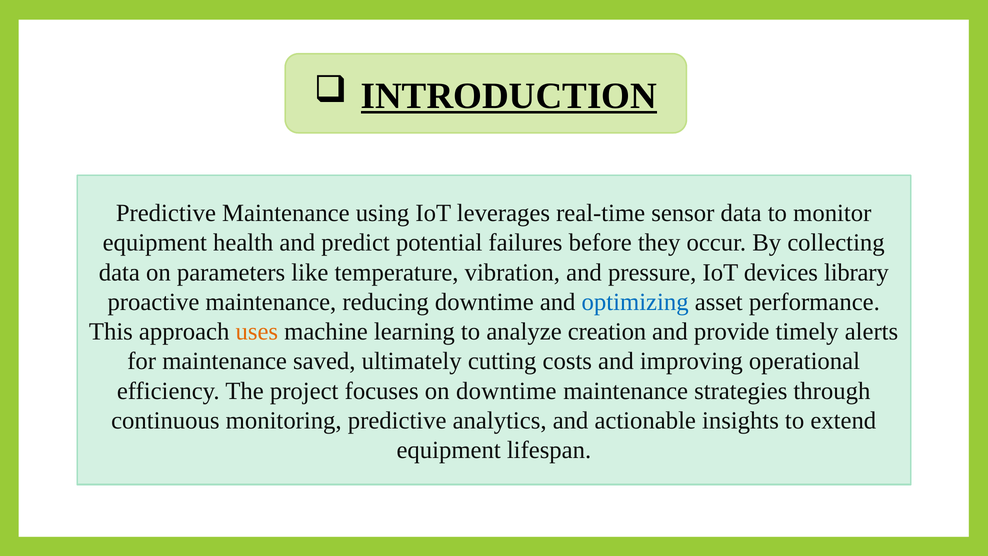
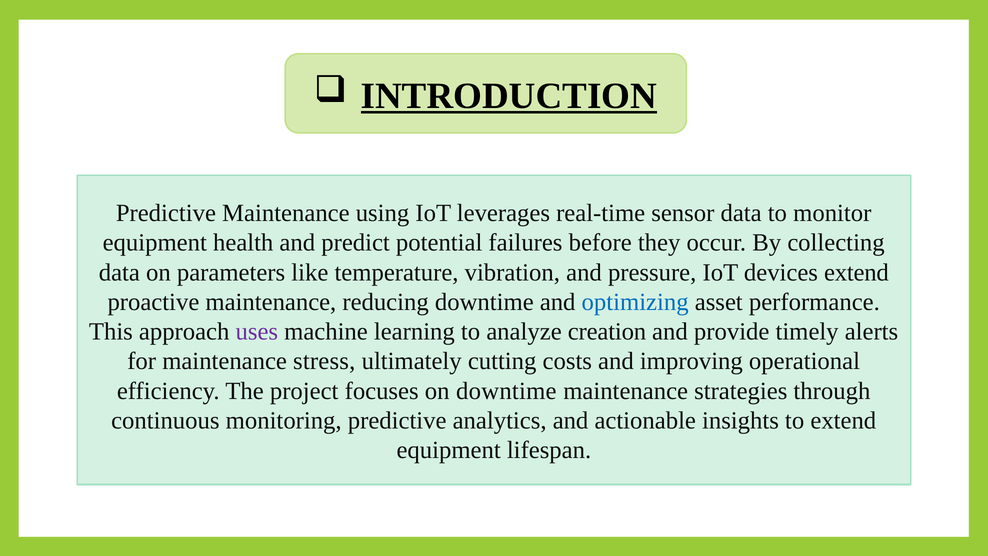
devices library: library -> extend (856, 272)
uses colour: orange -> purple (257, 332)
saved: saved -> stress (324, 361)
